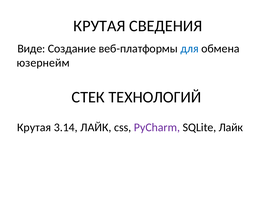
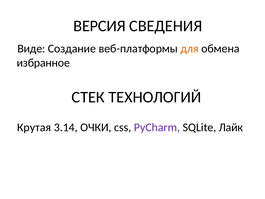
КРУТАЯ: КРУТАЯ -> ВЕРСИЯ (100, 26)
для colour: blue -> orange (190, 49)
юзернейм: юзернейм -> избранное (43, 63)
3.14 ЛАЙК: ЛАЙК -> ОЧКИ (96, 127)
